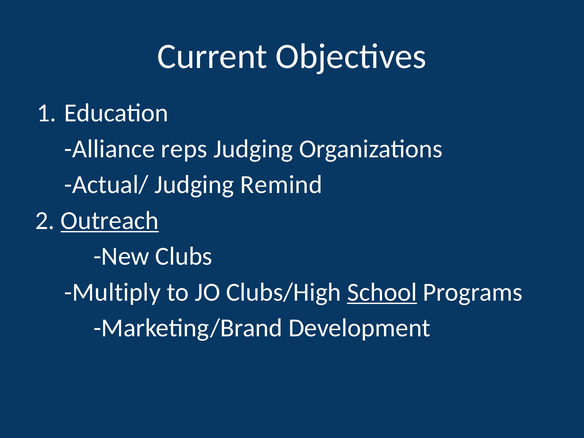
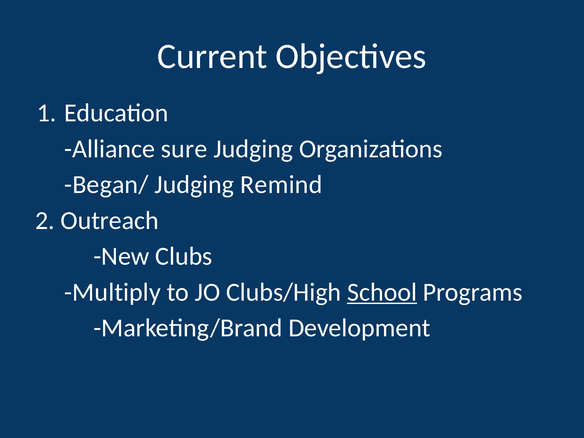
reps: reps -> sure (184, 149)
Actual/: Actual/ -> Began/ (106, 185)
Outreach underline: present -> none (110, 221)
